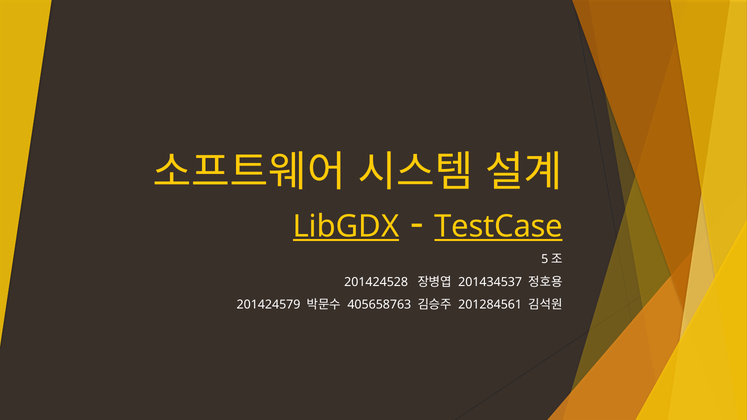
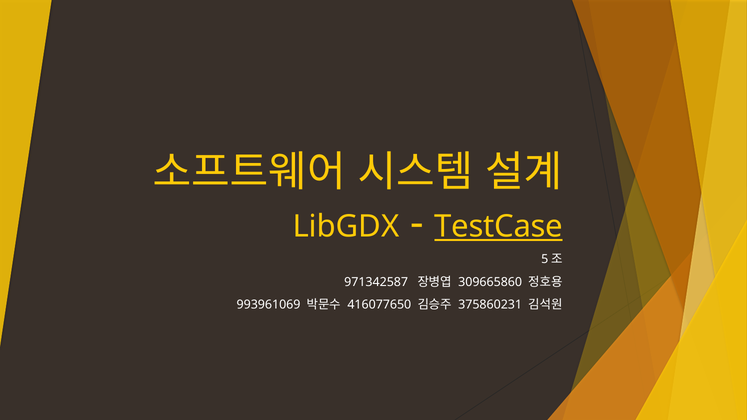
LibGDX underline: present -> none (346, 227)
201424528: 201424528 -> 971342587 (376, 282)
201434537: 201434537 -> 309665860 (490, 282)
201424579: 201424579 -> 993961069 (269, 305)
405658763: 405658763 -> 416077650 (379, 305)
201284561: 201284561 -> 375860231 (490, 305)
